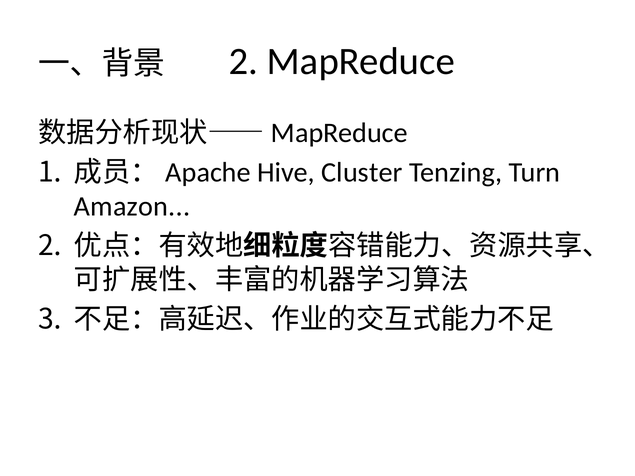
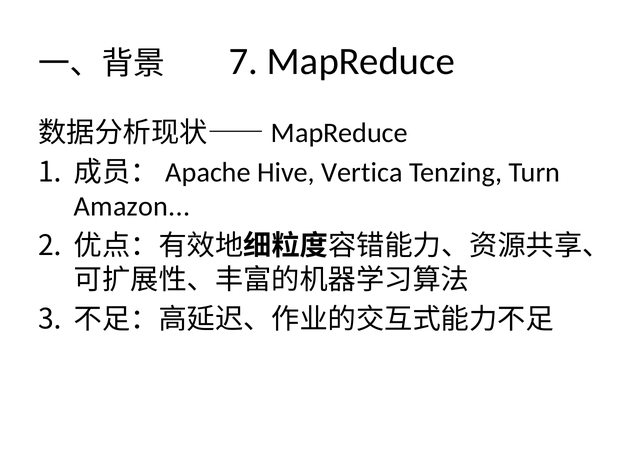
2: 2 -> 7 (243, 61)
Cluster: Cluster -> Vertica (362, 173)
